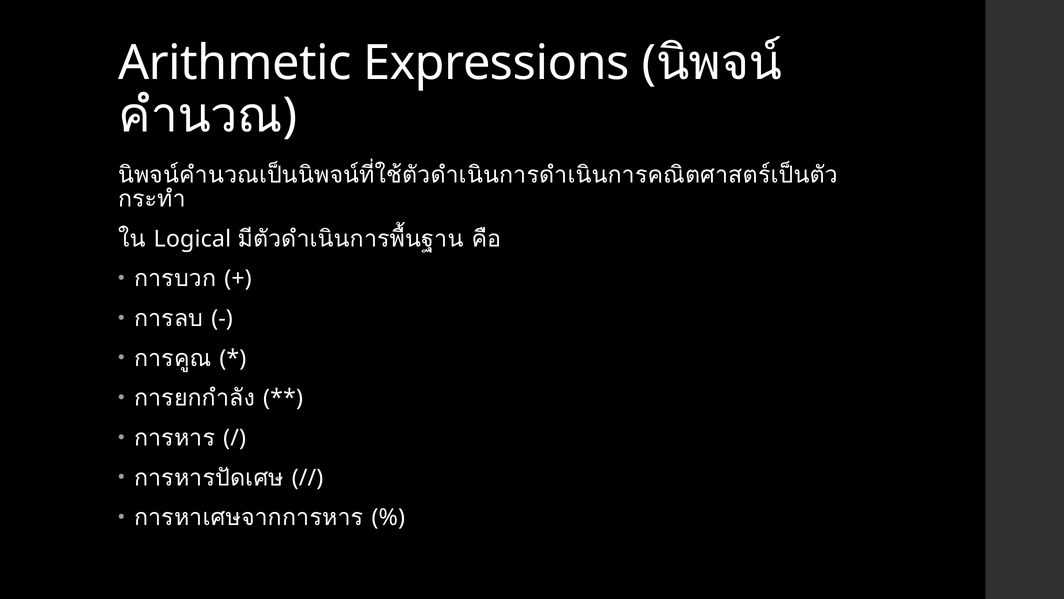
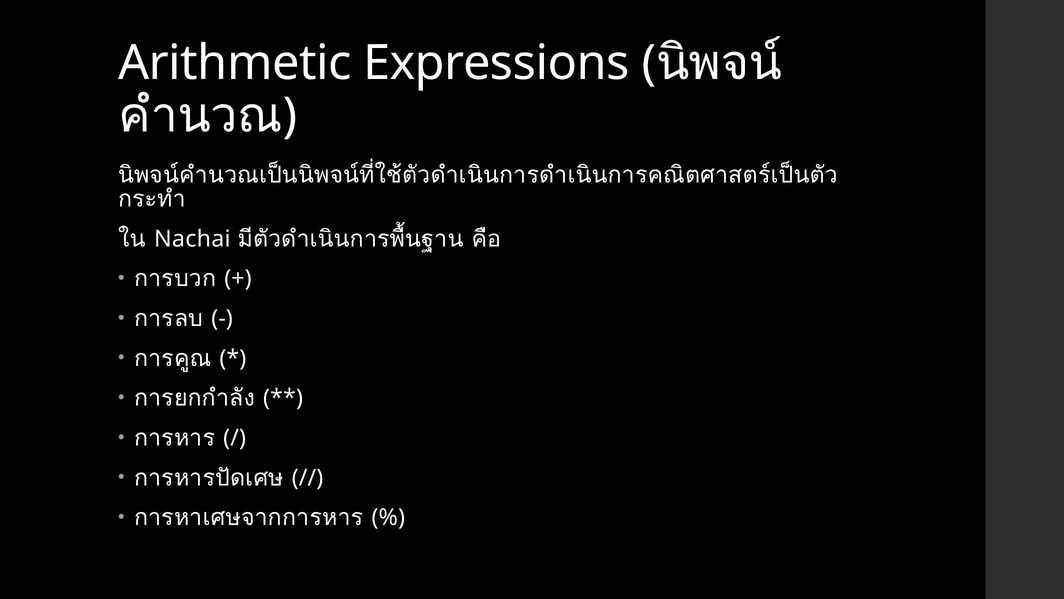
Logical: Logical -> Nachai (192, 239)
